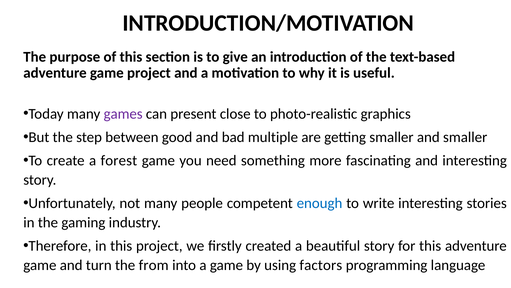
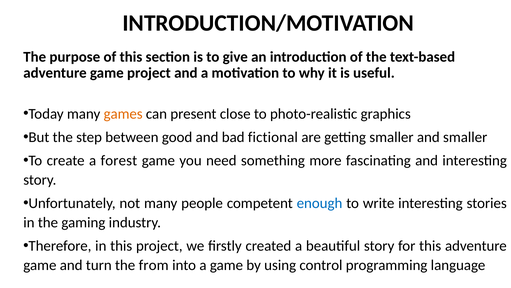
games colour: purple -> orange (123, 114)
multiple: multiple -> fictional (273, 137)
factors: factors -> control (321, 265)
